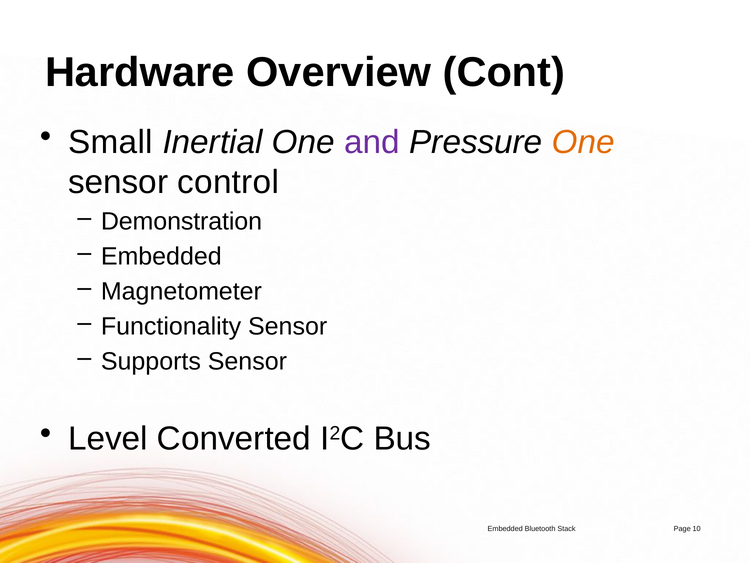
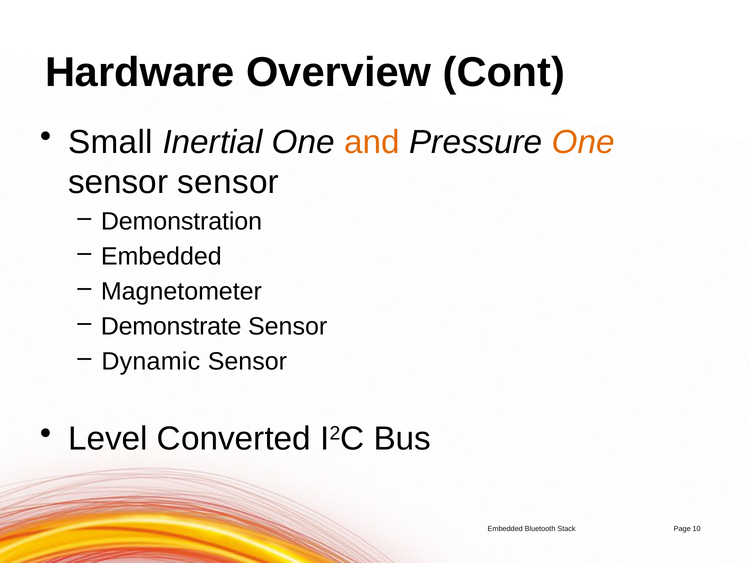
and colour: purple -> orange (372, 142)
sensor control: control -> sensor (228, 182)
Functionality: Functionality -> Demonstrate (171, 326)
Supports: Supports -> Dynamic (151, 361)
